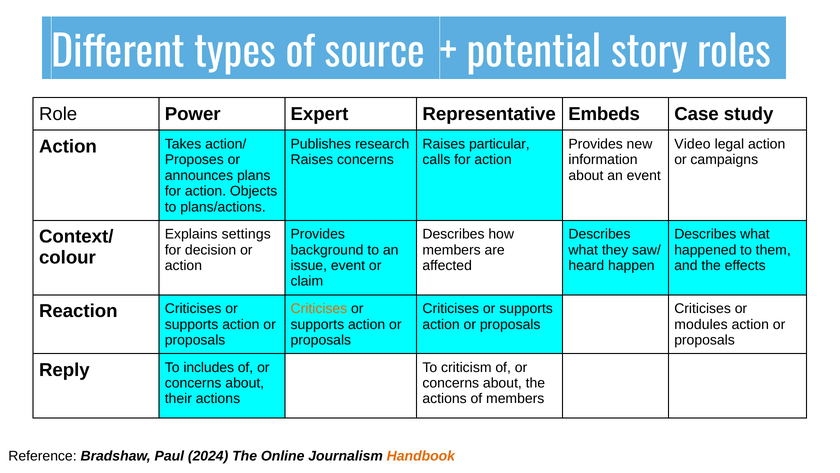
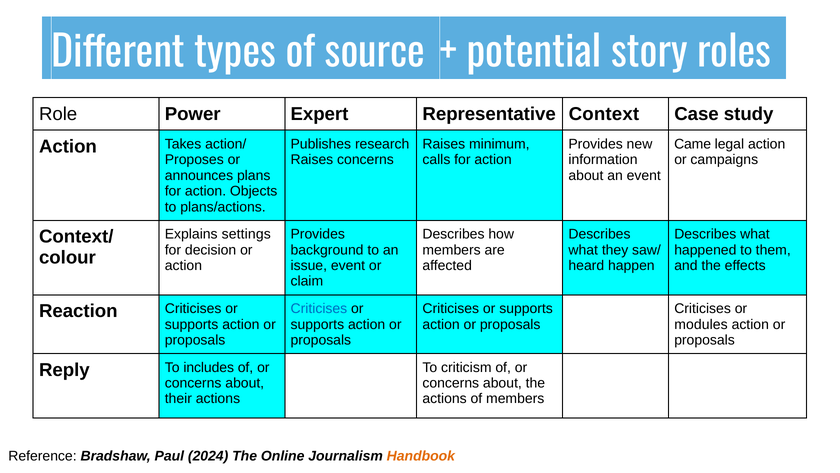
Embeds: Embeds -> Context (604, 114)
particular: particular -> minimum (499, 144)
Video: Video -> Came (693, 144)
Criticises colour: orange -> blue (319, 308)
